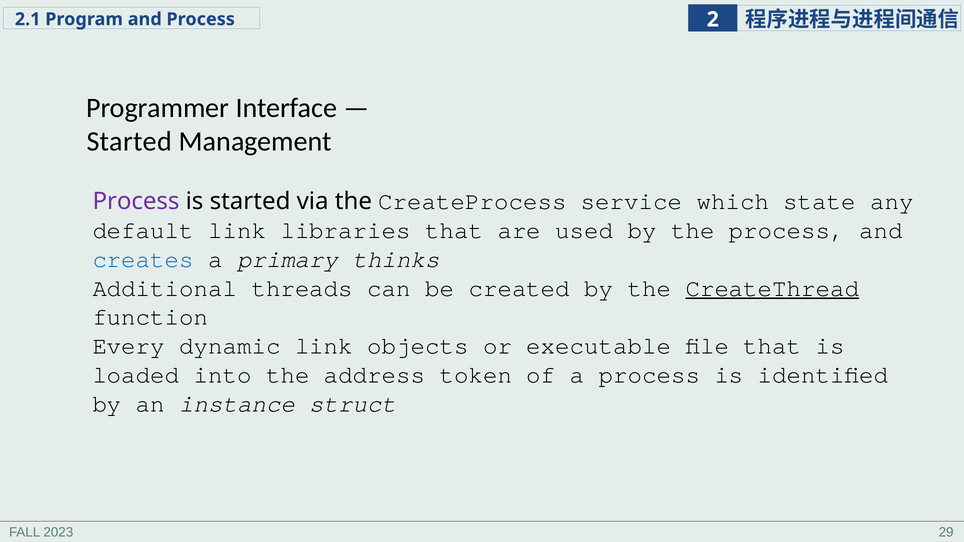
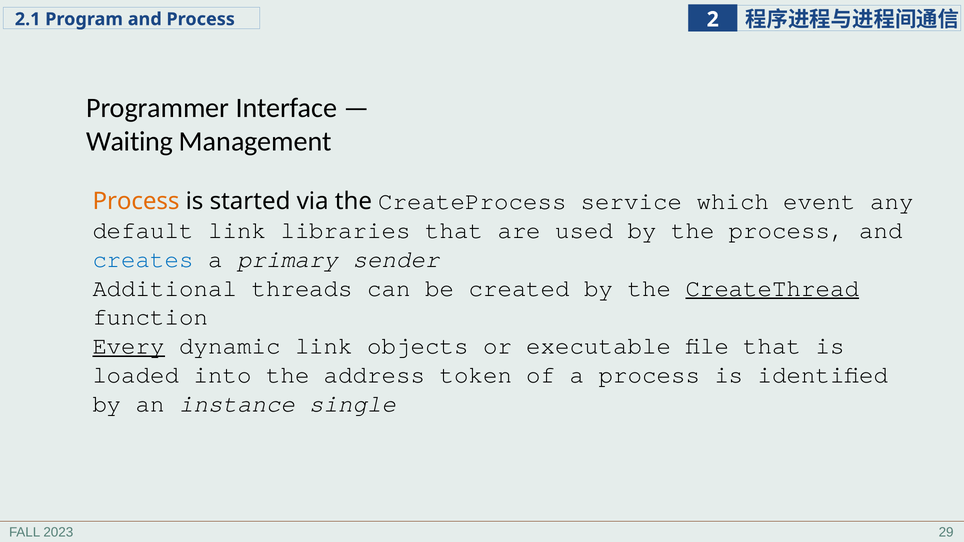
Started: Started -> Waiting (130, 142)
Process colour: purple -> orange (136, 201)
state: state -> event (820, 201)
thinks: thinks -> sender (396, 259)
Every underline: none -> present (129, 346)
struct: struct -> single (353, 404)
